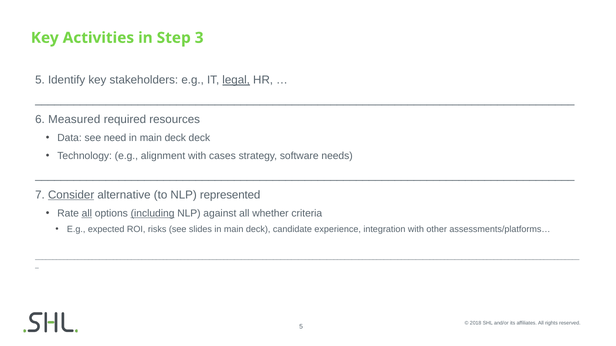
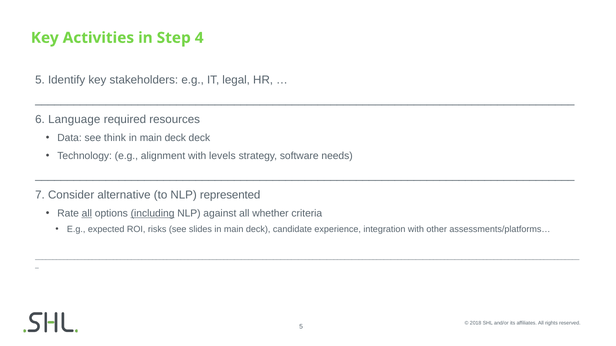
3: 3 -> 4 (199, 38)
legal underline: present -> none (236, 80)
Measured: Measured -> Language (74, 120)
need: need -> think (115, 138)
cases: cases -> levels (222, 156)
Consider underline: present -> none (71, 195)
